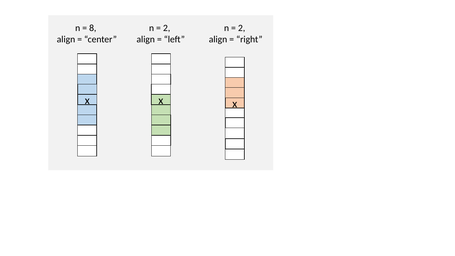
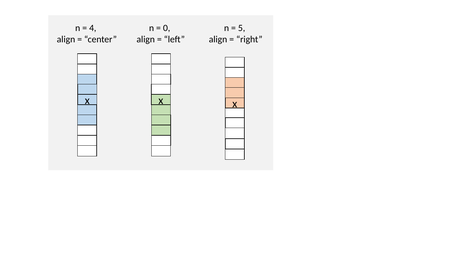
2: 2 -> 5 (242, 28)
8: 8 -> 4 (93, 28)
2: 2 -> 0 (167, 28)
